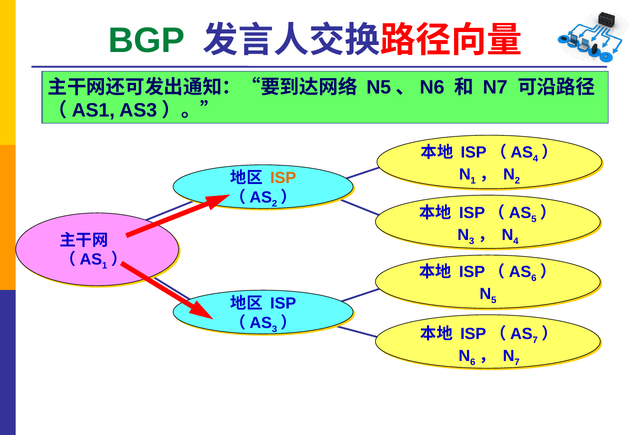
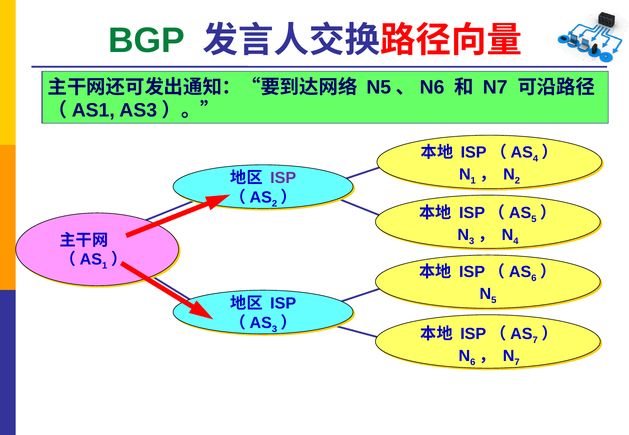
ISP colour: orange -> purple (283, 178)
